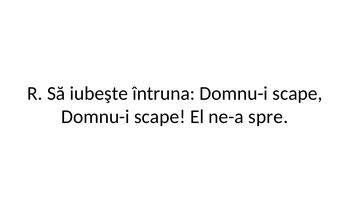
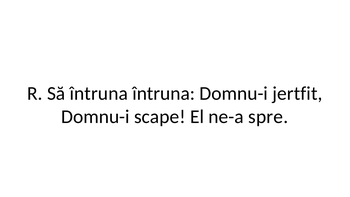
Să iubeşte: iubeşte -> întruna (99, 93)
întruna Domnu-i scape: scape -> jertfit (297, 93)
